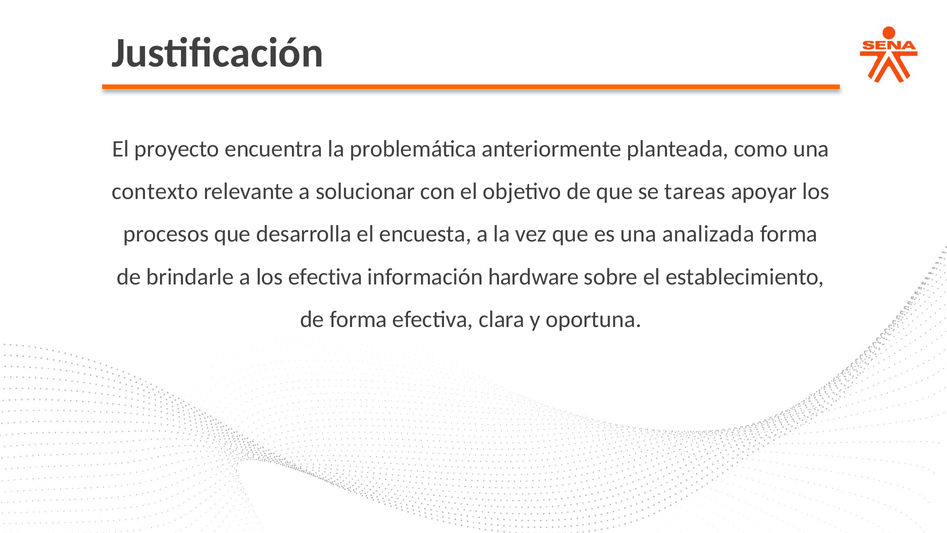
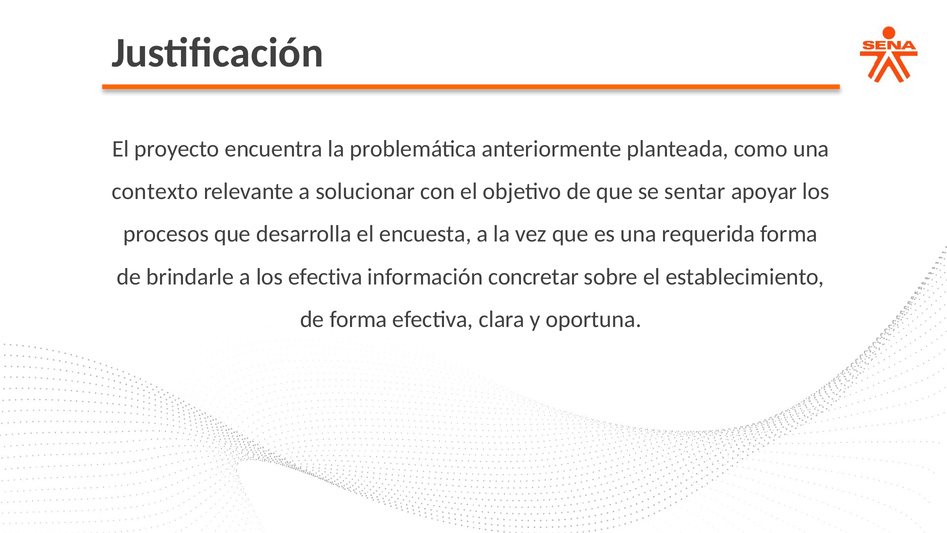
tareas: tareas -> sentar (695, 191)
analizada: analizada -> requerida (708, 234)
hardware: hardware -> concretar (534, 277)
